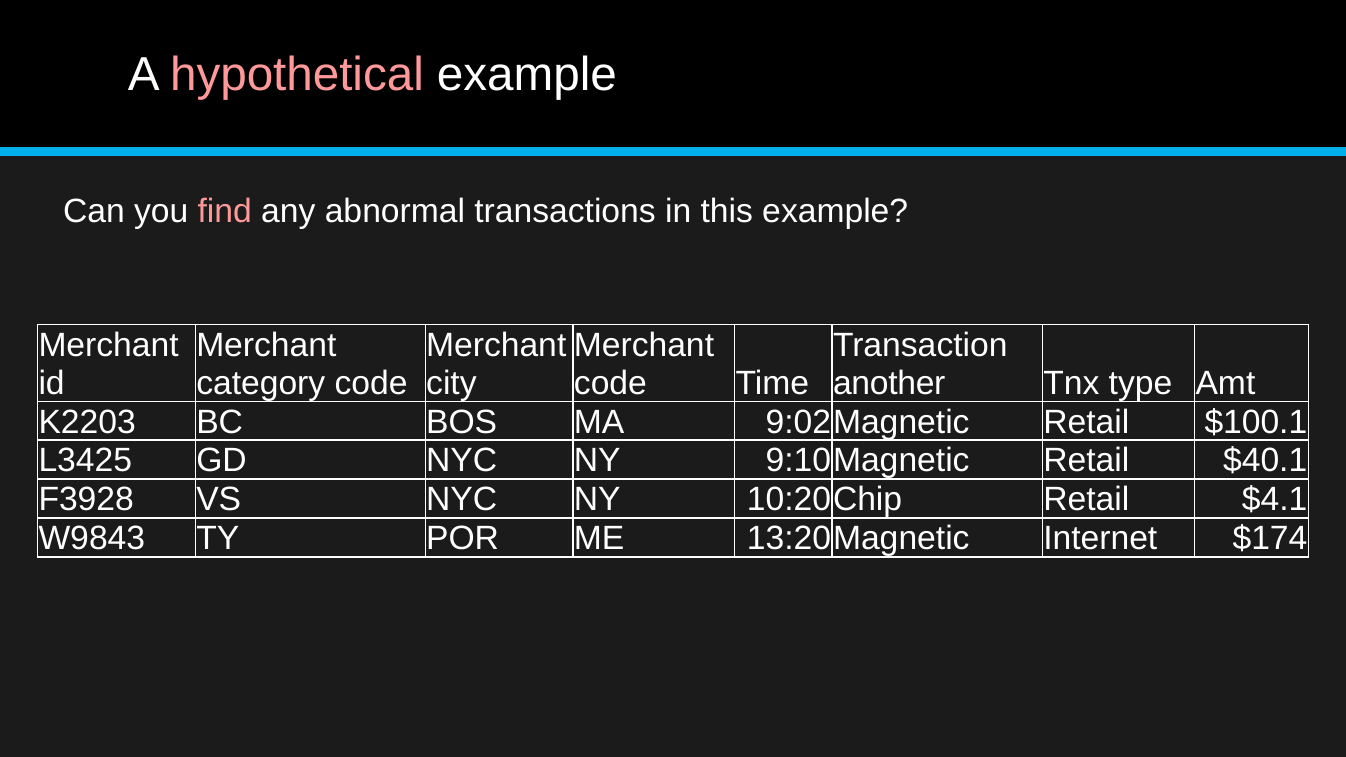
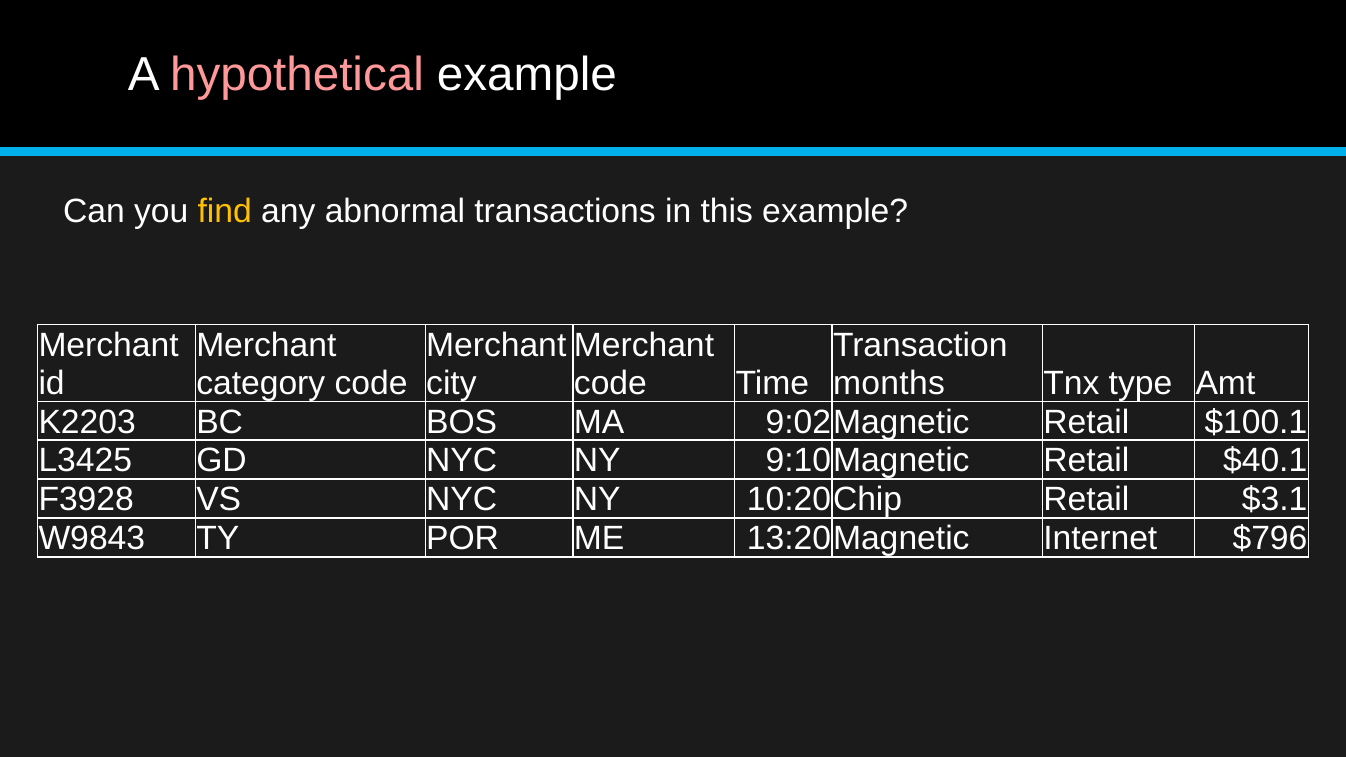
find colour: pink -> yellow (225, 211)
another: another -> months (889, 383)
$4.1: $4.1 -> $3.1 (1275, 500)
$174: $174 -> $796 (1270, 539)
